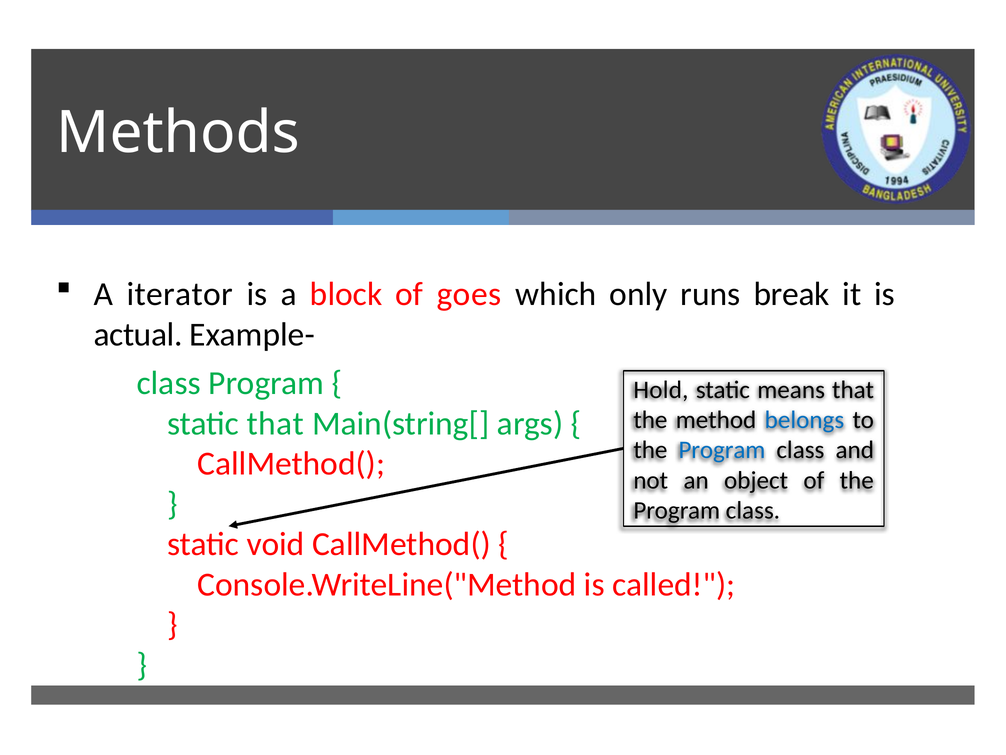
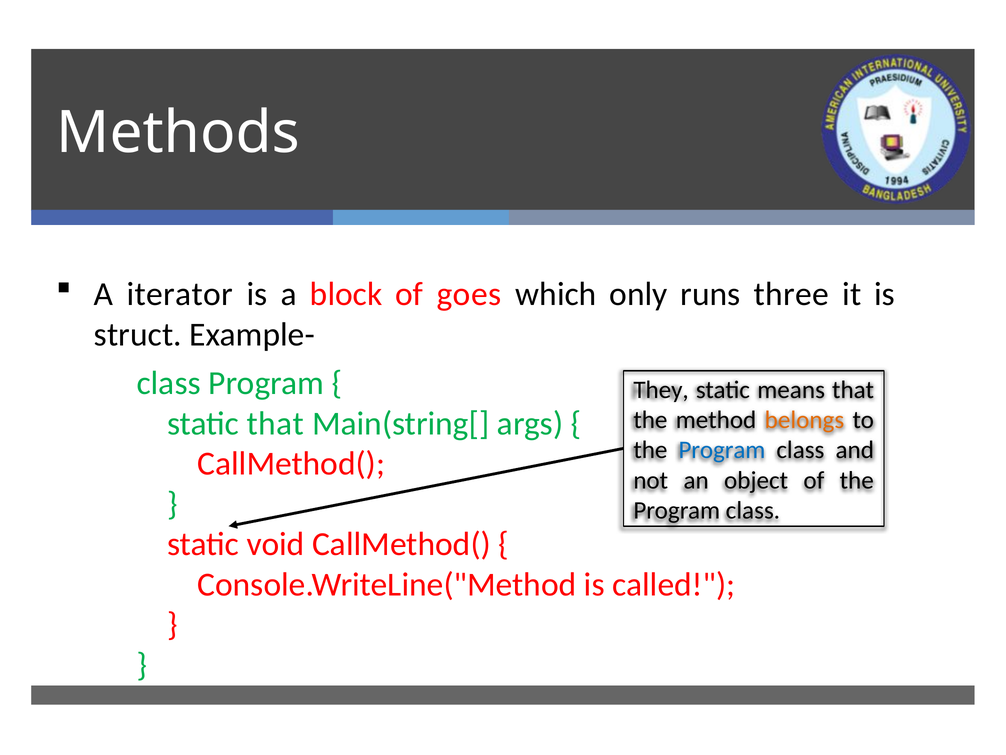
break: break -> three (791, 294)
actual: actual -> struct (138, 334)
Hold: Hold -> They (661, 390)
belongs colour: blue -> orange (804, 420)
